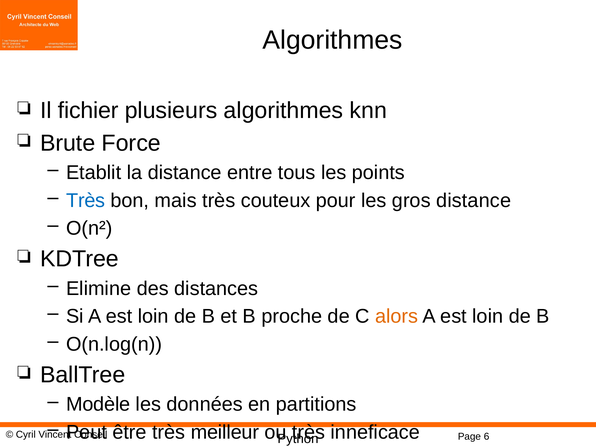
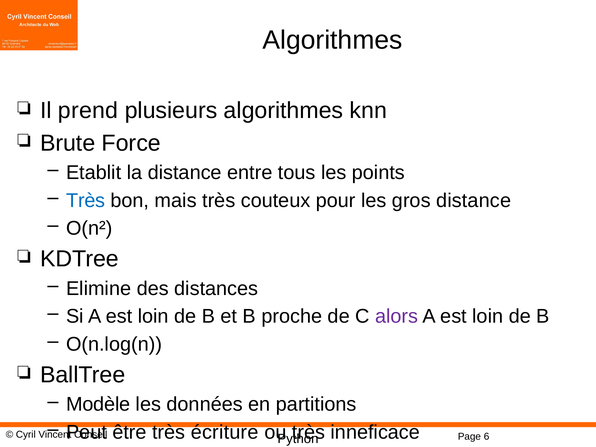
fichier: fichier -> prend (88, 111)
alors colour: orange -> purple (397, 316)
meilleur: meilleur -> écriture (225, 432)
